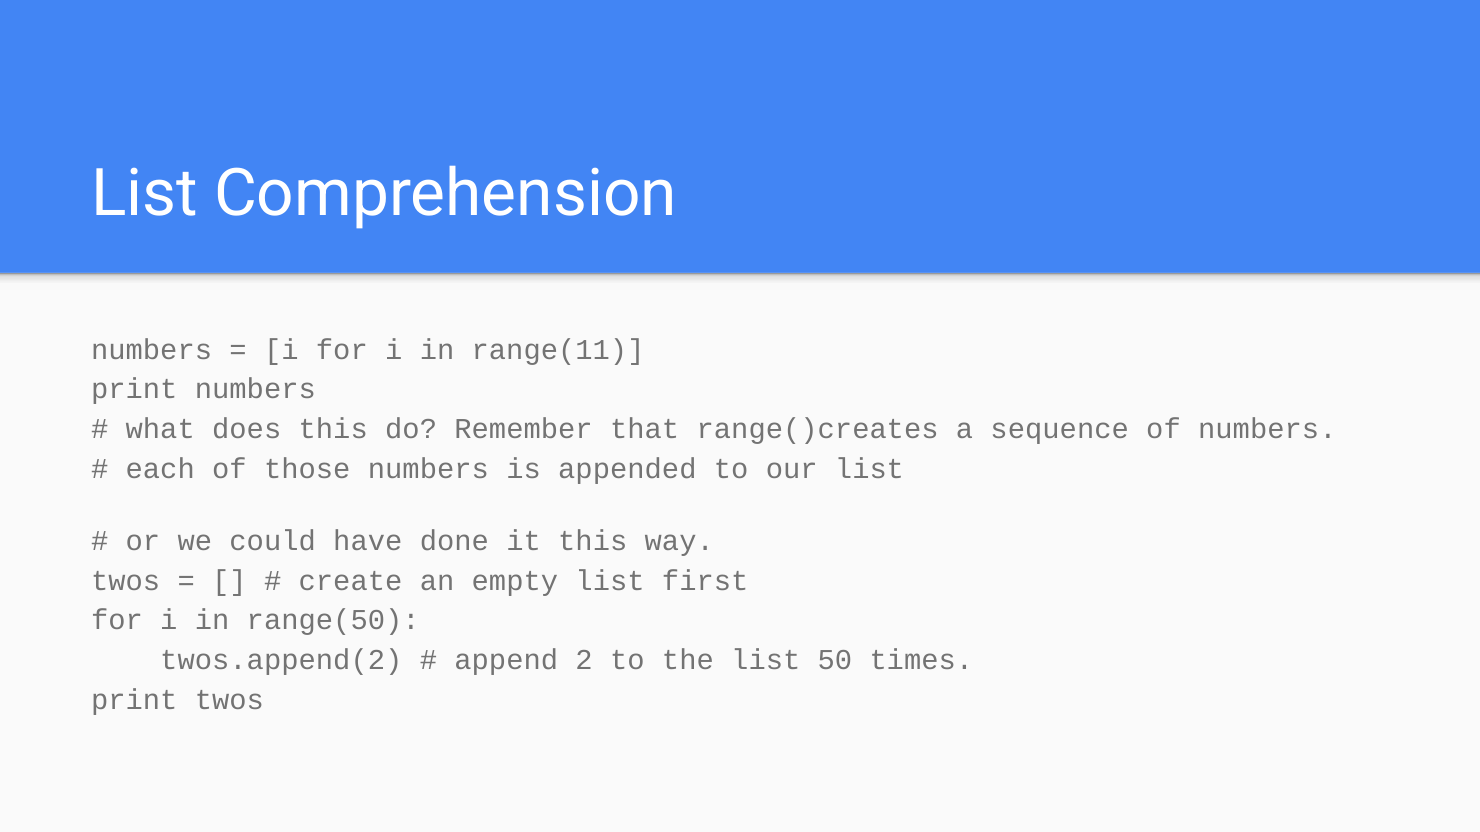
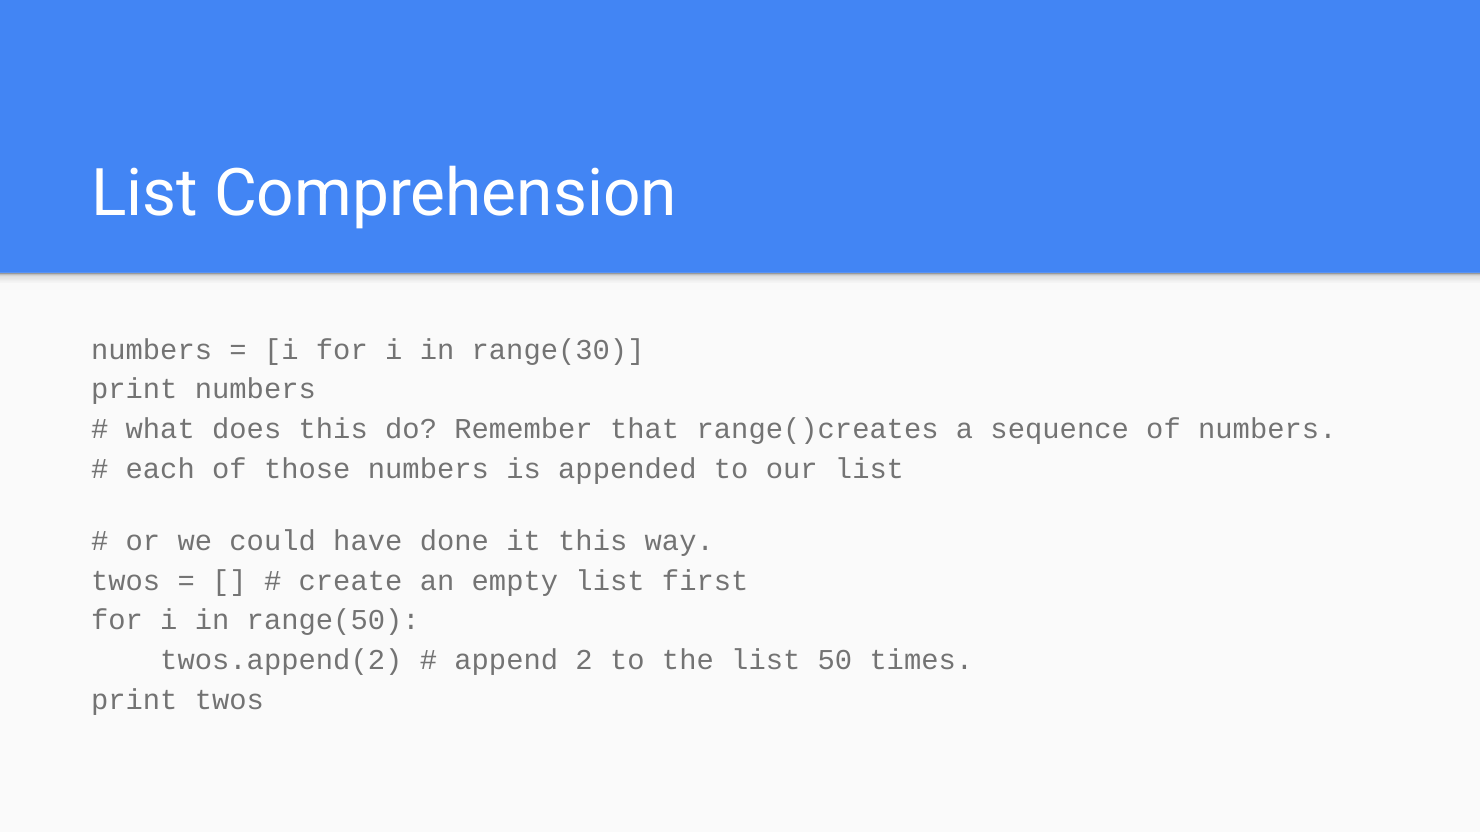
range(11: range(11 -> range(30 (558, 350)
